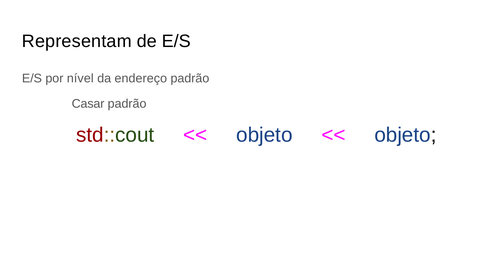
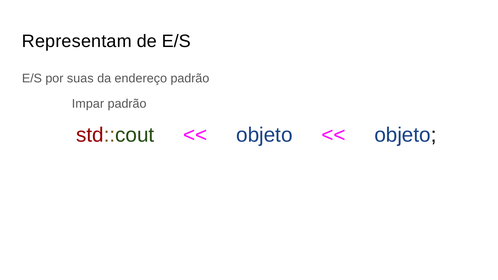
nível: nível -> suas (80, 78)
Casar: Casar -> Impar (88, 104)
